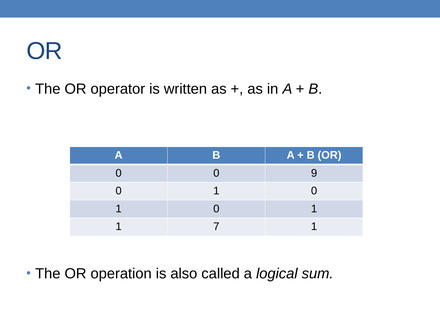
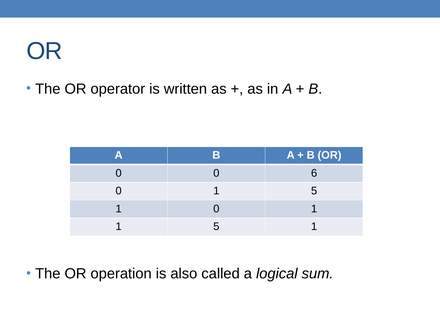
9: 9 -> 6 (314, 173)
0: 0 -> 5 (314, 191)
7: 7 -> 5 (216, 227)
